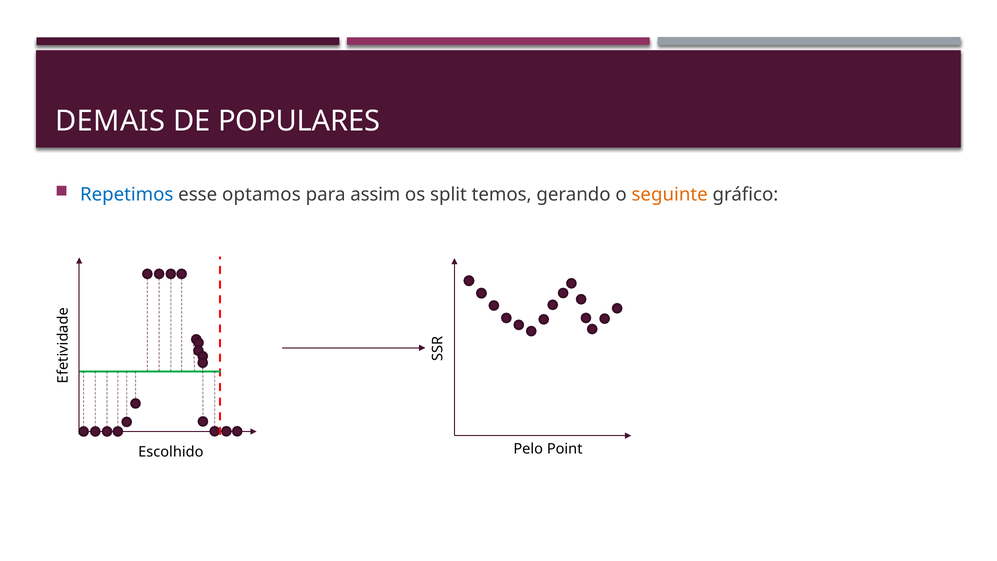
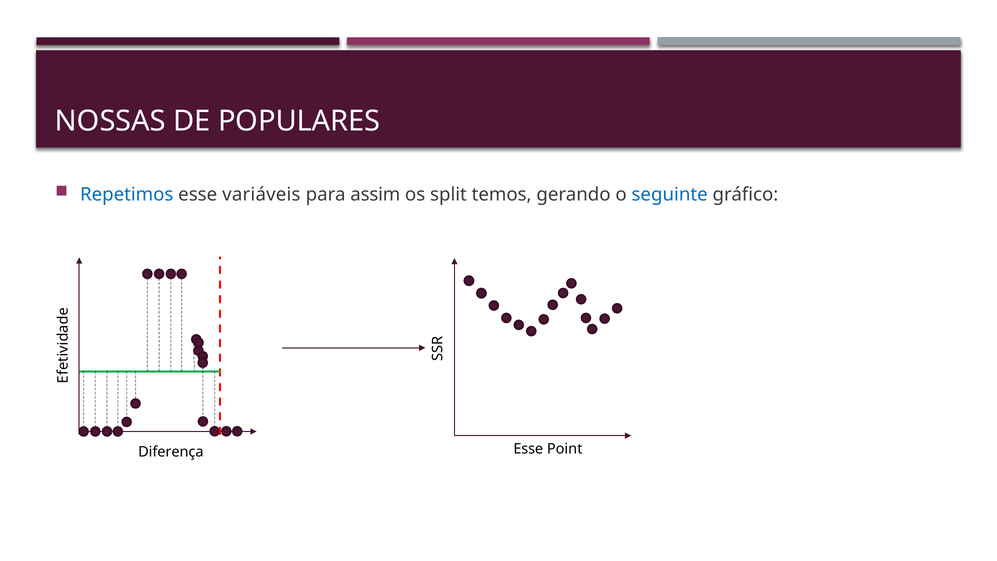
DEMAIS: DEMAIS -> NOSSAS (110, 121)
optamos: optamos -> variáveis (261, 195)
seguinte colour: orange -> blue (670, 195)
Pelo: Pelo -> Esse (528, 449)
Escolhido: Escolhido -> Diferença (171, 452)
